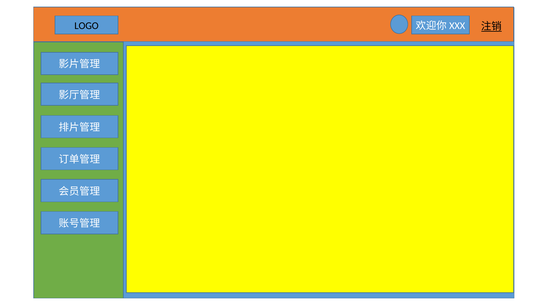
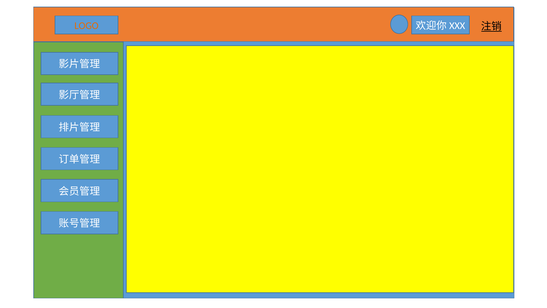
LOGO colour: black -> orange (86, 26)
